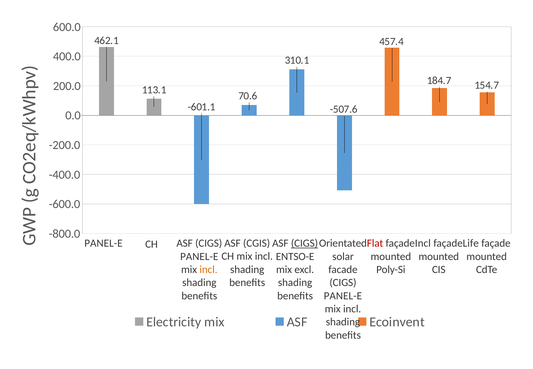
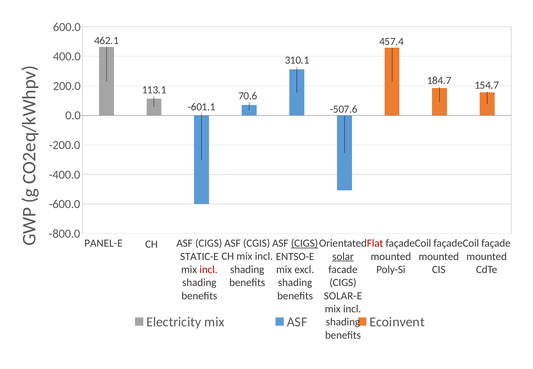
Incl: Incl -> Coil (423, 243)
Life: Life -> Coil (471, 243)
PANEL-E: PANEL-E -> STATIC-E (199, 256)
solar underline: none -> present (343, 256)
incl colour: orange -> red (208, 270)
PANEL-E: PANEL-E -> SOLAR-E (343, 296)
